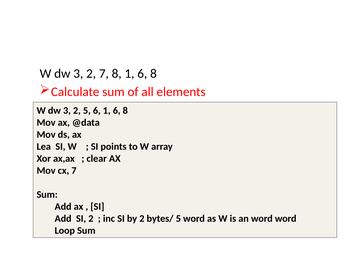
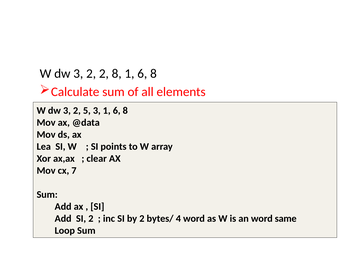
2 7: 7 -> 2 (104, 74)
5 6: 6 -> 3 (97, 111)
bytes/ 5: 5 -> 4 (178, 219)
word word: word -> same (286, 219)
